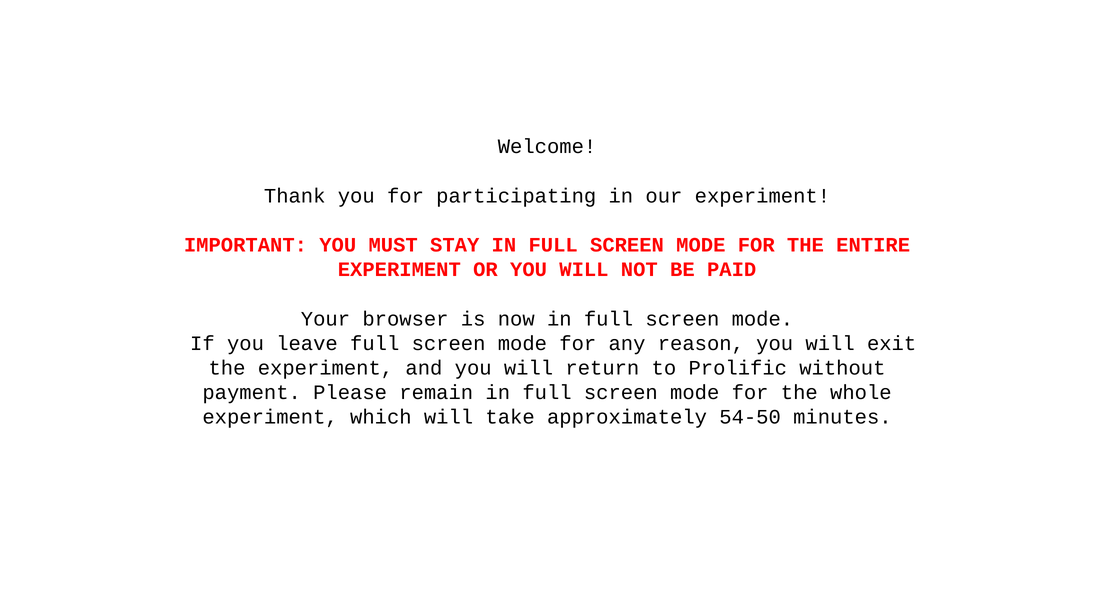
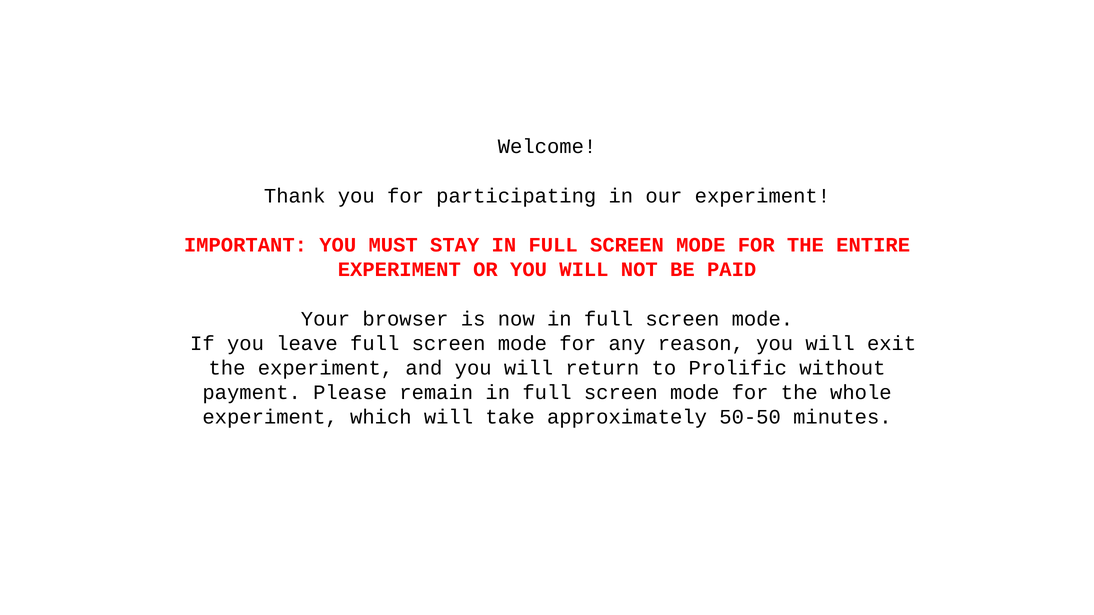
54-50: 54-50 -> 50-50 (750, 417)
